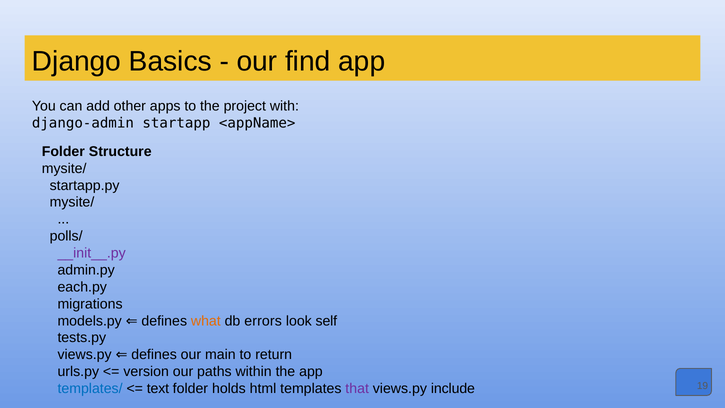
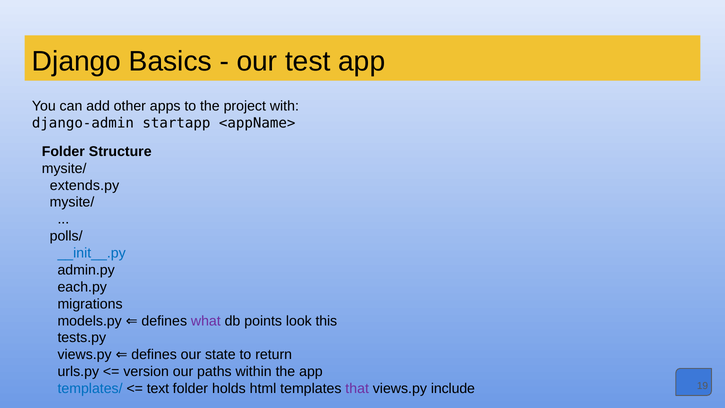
find: find -> test (308, 61)
startapp.py: startapp.py -> extends.py (84, 185)
__init__.py colour: purple -> blue (92, 253)
what colour: orange -> purple (206, 321)
errors: errors -> points (263, 321)
self: self -> this (326, 321)
main: main -> state (220, 355)
